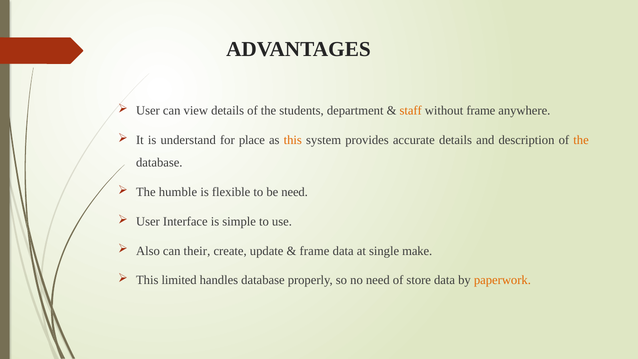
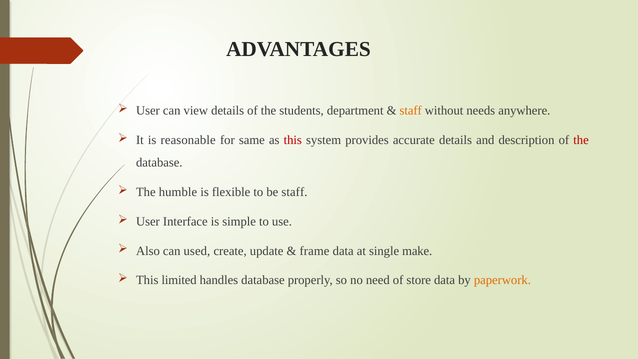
without frame: frame -> needs (481, 111)
understand: understand -> reasonable (188, 140)
place: place -> same (252, 140)
this colour: orange -> red (293, 140)
the colour: orange -> red (581, 140)
be need: need -> staff (294, 192)
their: their -> used (197, 251)
